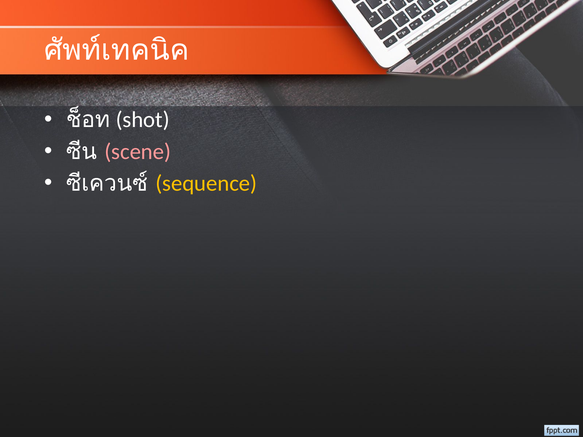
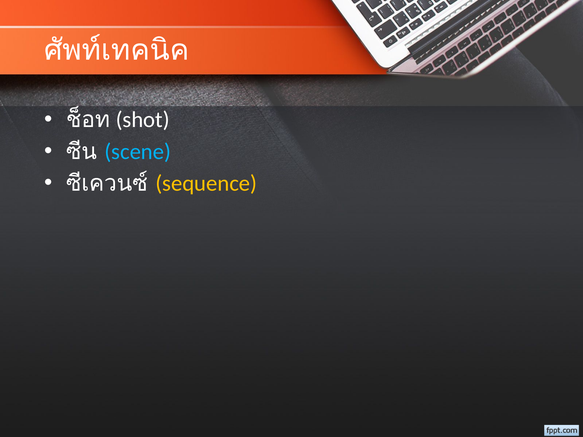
scene colour: pink -> light blue (138, 152)
